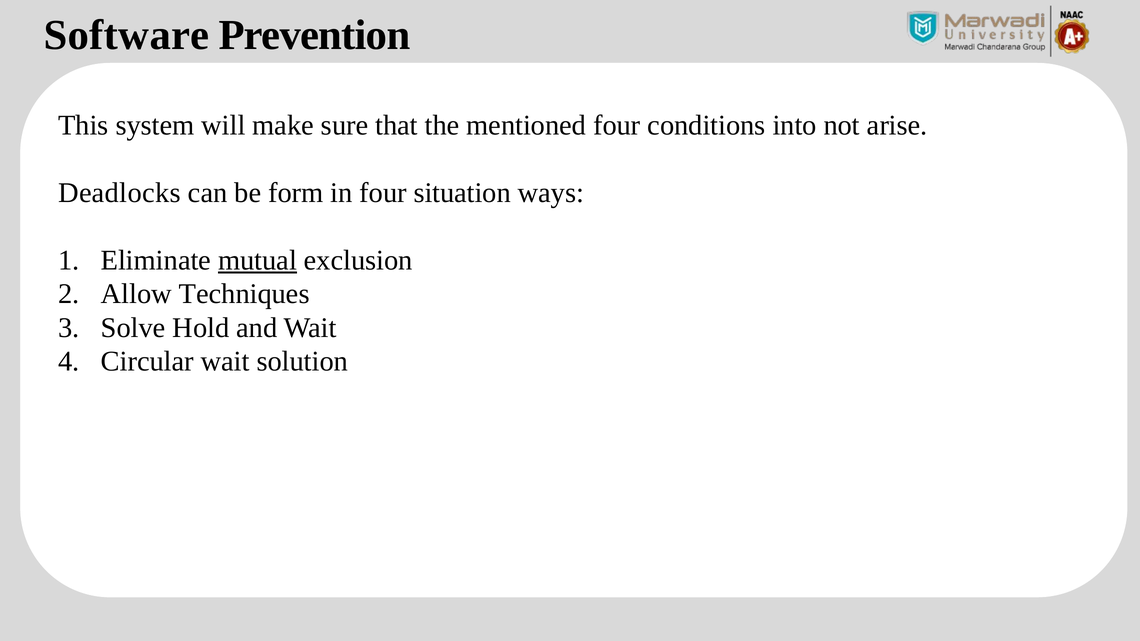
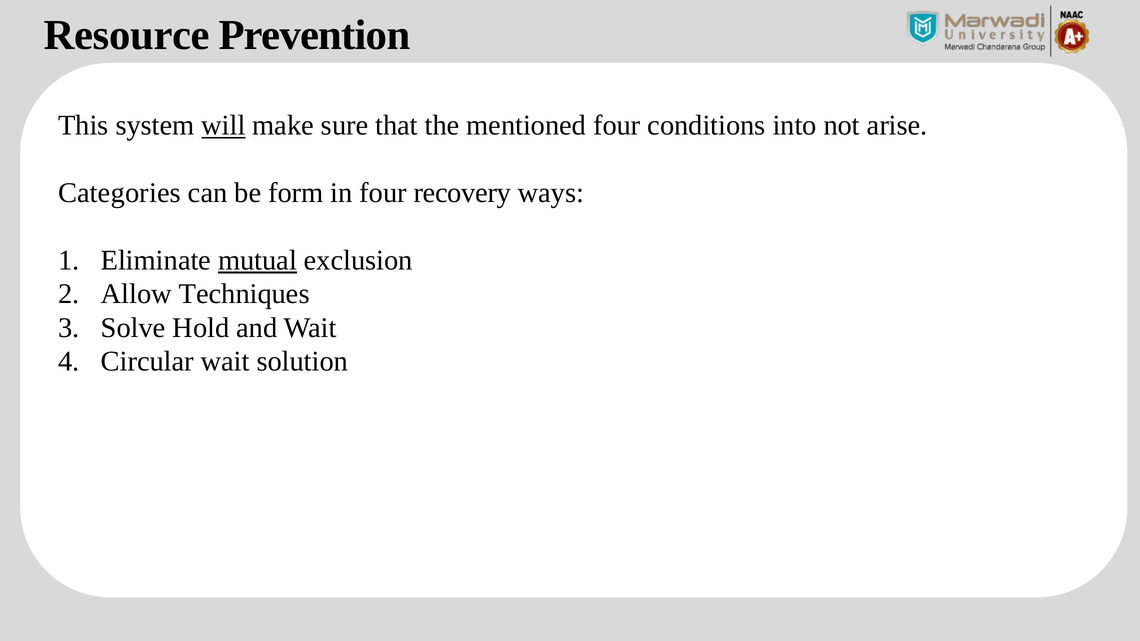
Software: Software -> Resource (127, 35)
will underline: none -> present (223, 125)
Deadlocks: Deadlocks -> Categories (119, 193)
situation: situation -> recovery (462, 193)
